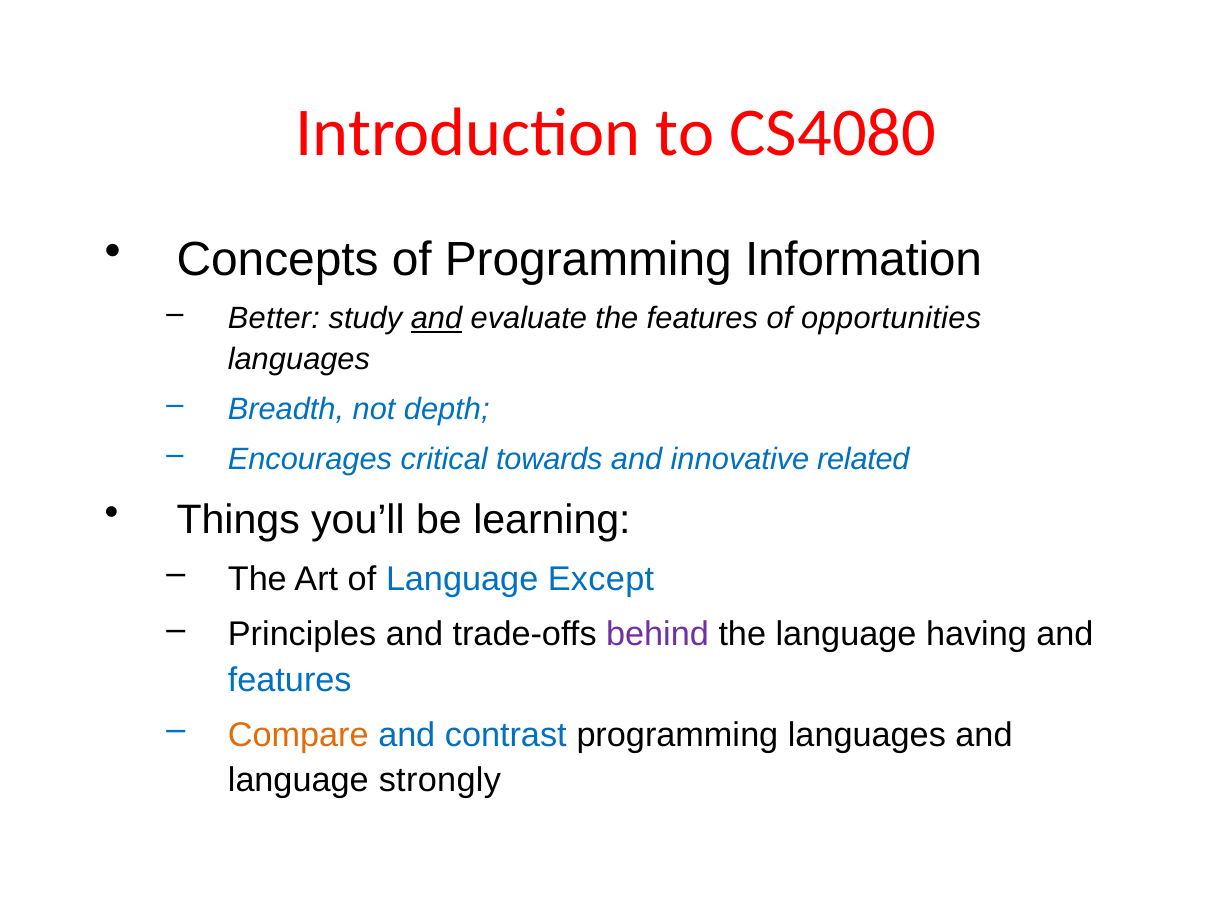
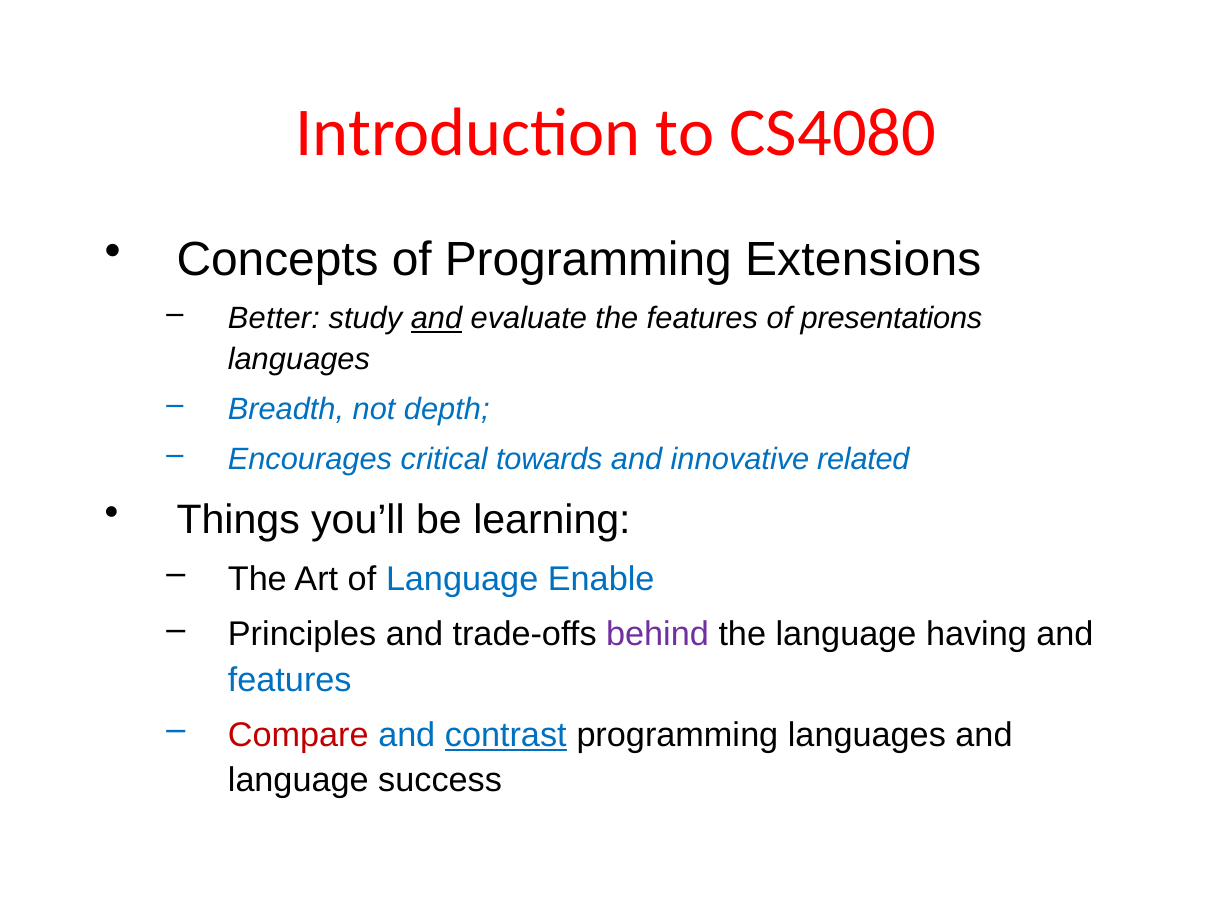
Information: Information -> Extensions (863, 260)
opportunities: opportunities -> presentations (892, 319)
Except: Except -> Enable (601, 579)
Compare colour: orange -> red (298, 735)
contrast underline: none -> present (506, 735)
strongly: strongly -> success (440, 780)
